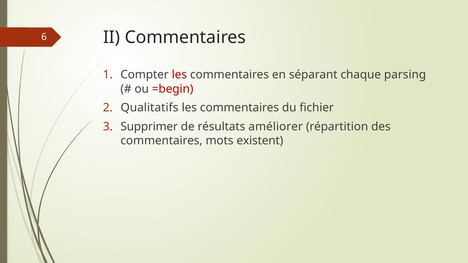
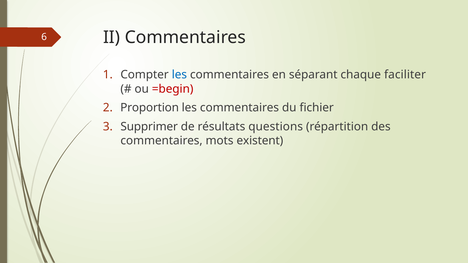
les colour: red -> blue (179, 75)
parsing: parsing -> faciliter (405, 75)
Qualitatifs: Qualitatifs -> Proportion (150, 108)
améliorer: améliorer -> questions (276, 127)
